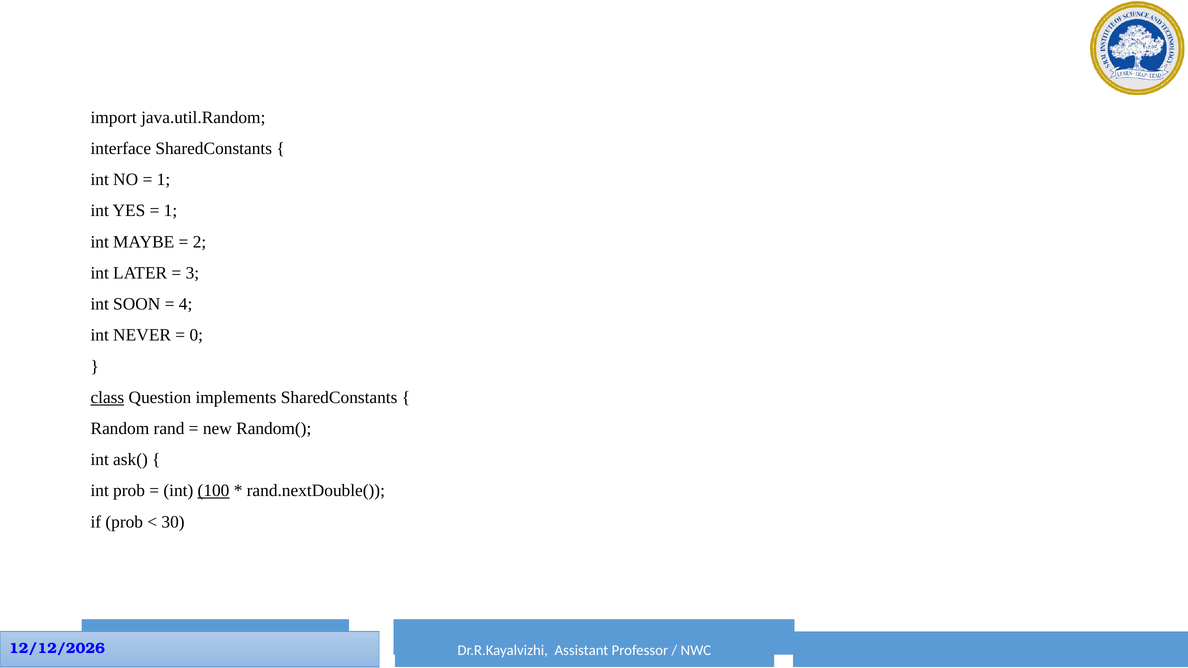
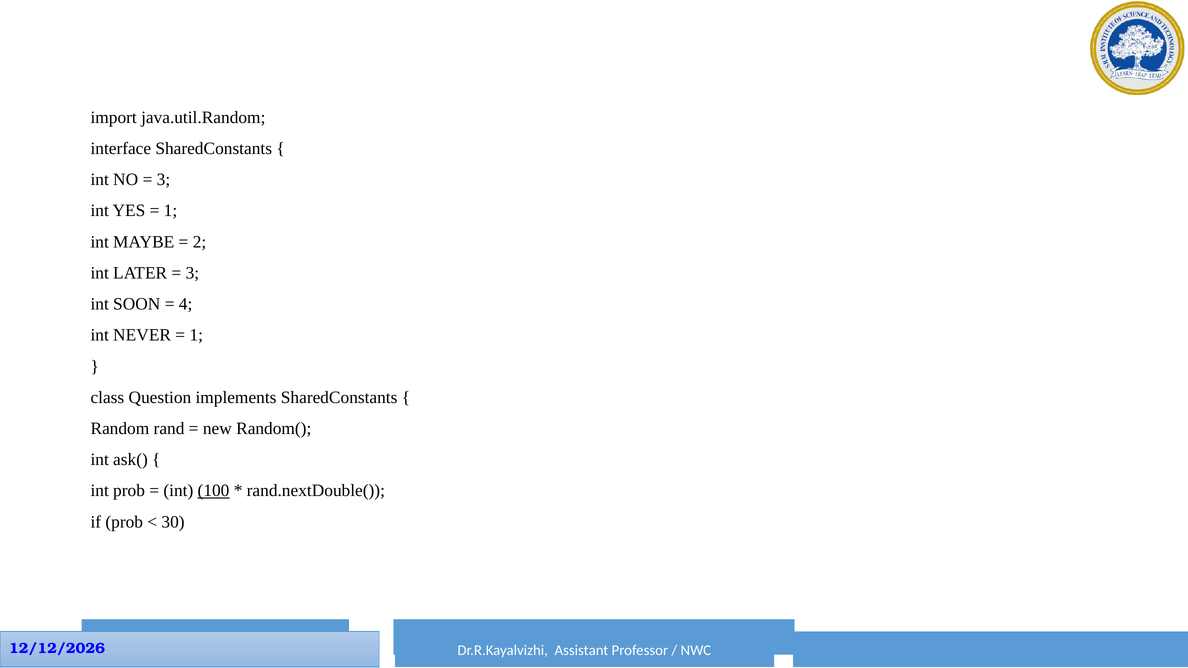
1: 1 -> 3 (163, 180)
0: 0 -> 1 (196, 335)
class underline: present -> none (107, 398)
